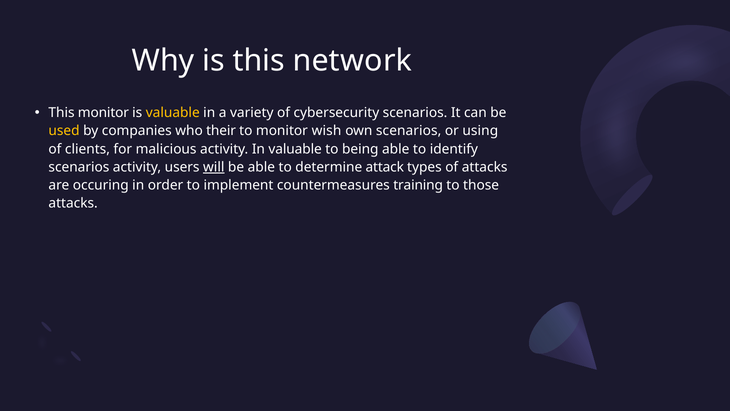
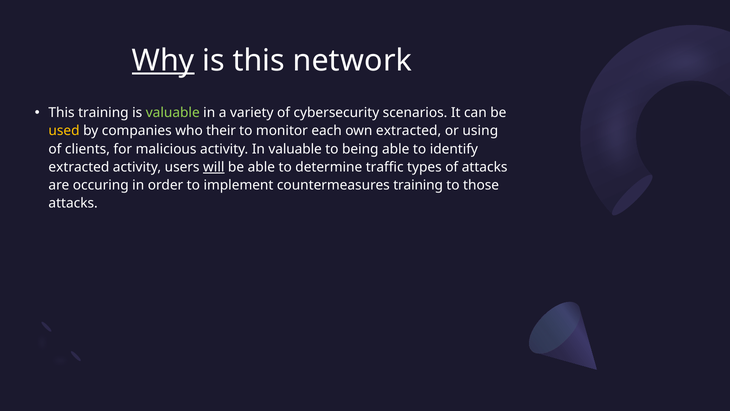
Why underline: none -> present (163, 61)
This monitor: monitor -> training (103, 113)
valuable colour: yellow -> light green (173, 113)
wish: wish -> each (327, 131)
own scenarios: scenarios -> extracted (409, 131)
scenarios: scenarios -> extracted (79, 167)
attack: attack -> traffic (385, 167)
